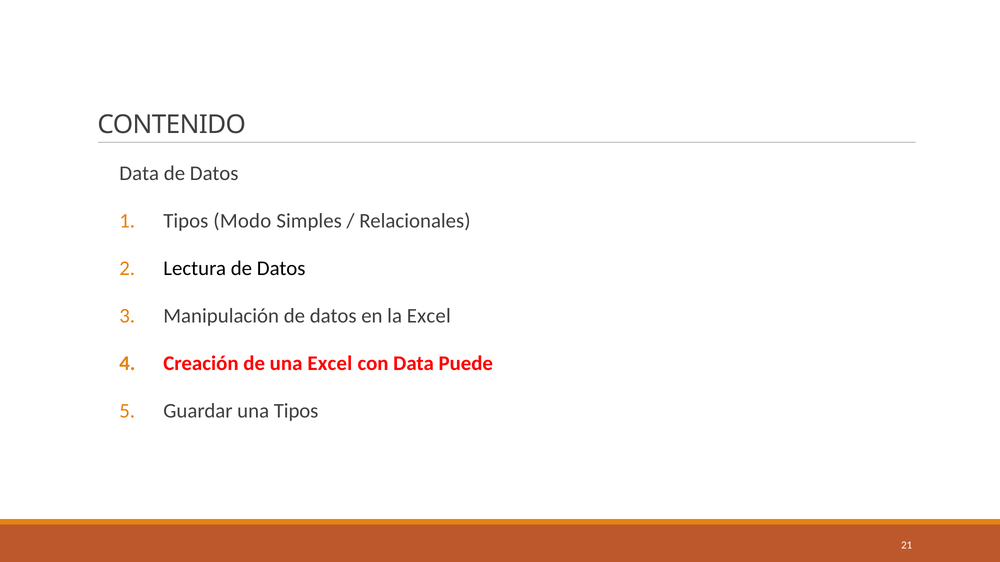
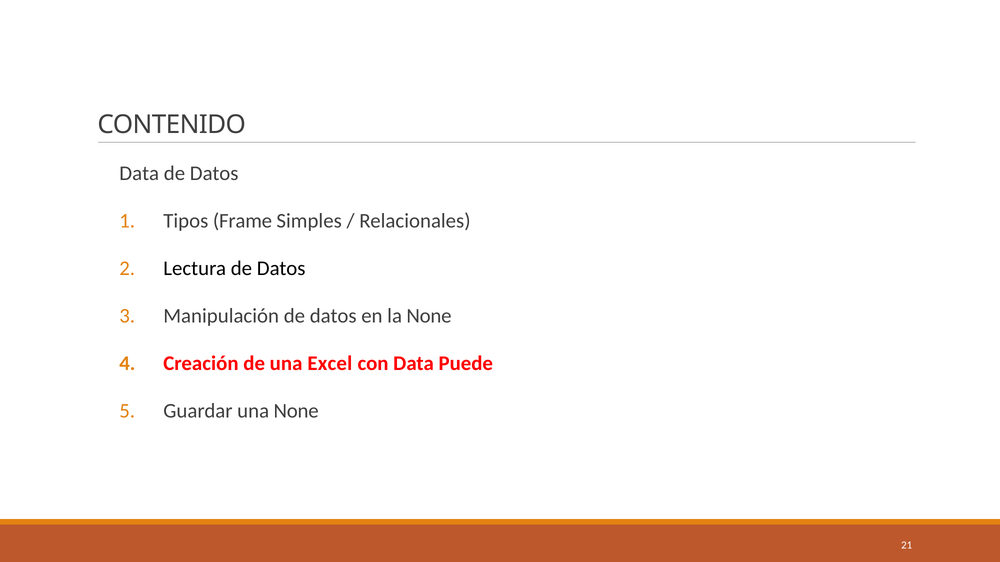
Modo: Modo -> Frame (243, 221)
la Excel: Excel -> None (429, 316)
una Tipos: Tipos -> None (296, 411)
